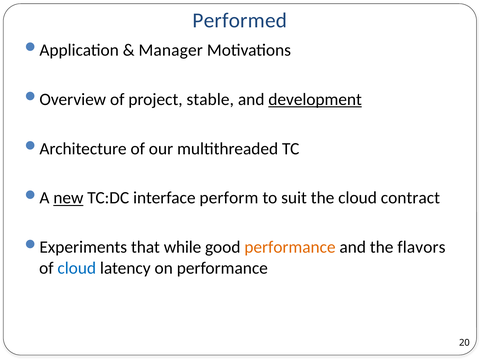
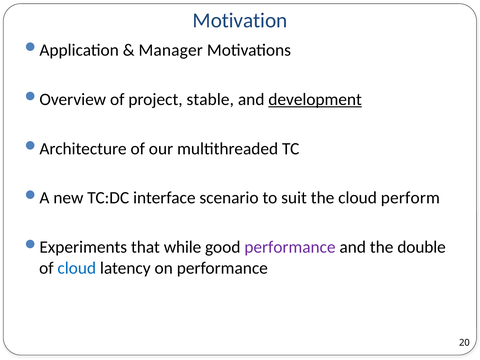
Performed: Performed -> Motivation (240, 20)
new underline: present -> none (68, 198)
perform: perform -> scenario (229, 198)
contract: contract -> perform (410, 198)
performance colour: orange -> purple (290, 247)
flavors: flavors -> double (422, 247)
